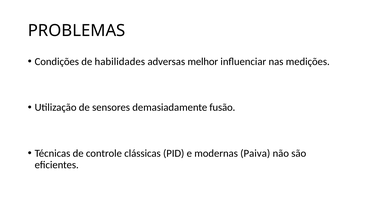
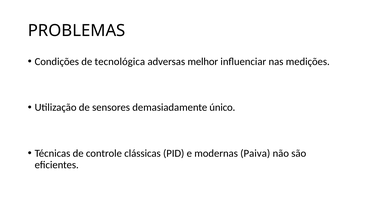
habilidades: habilidades -> tecnológica (120, 62)
fusão: fusão -> único (222, 108)
